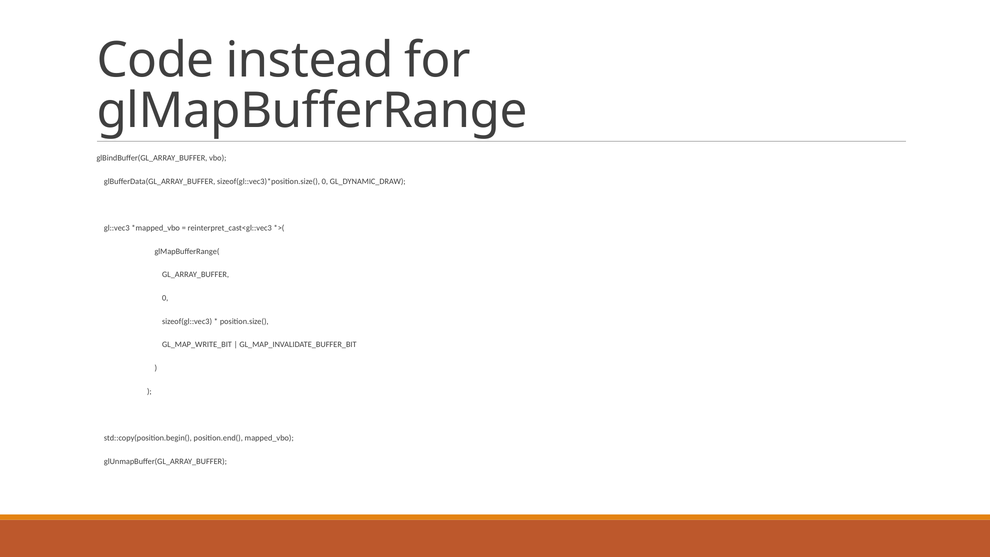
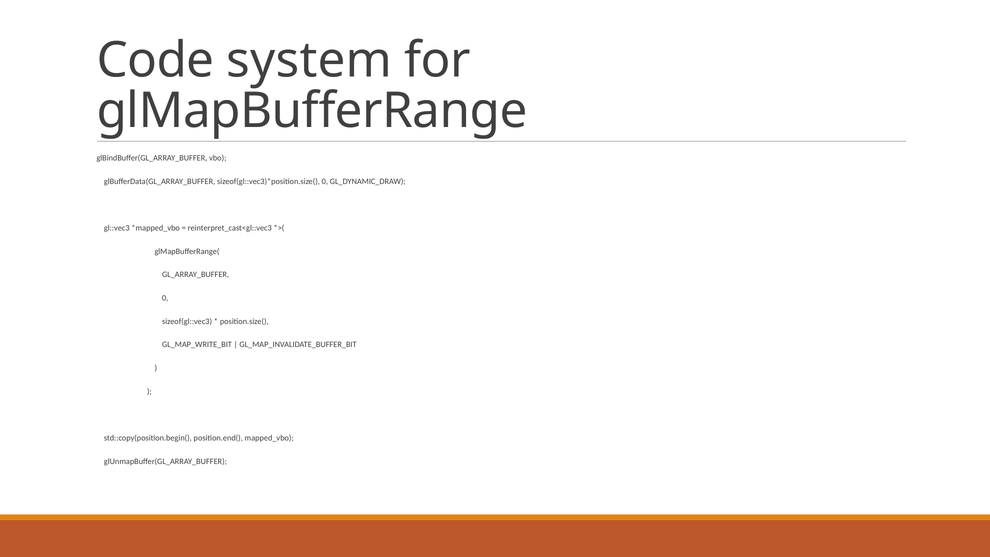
instead: instead -> system (309, 60)
